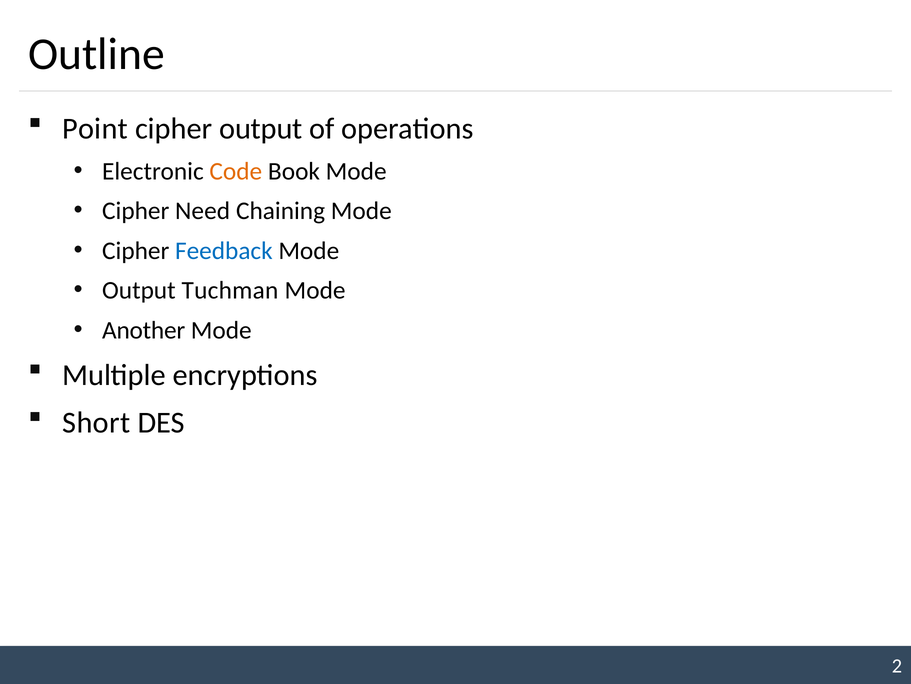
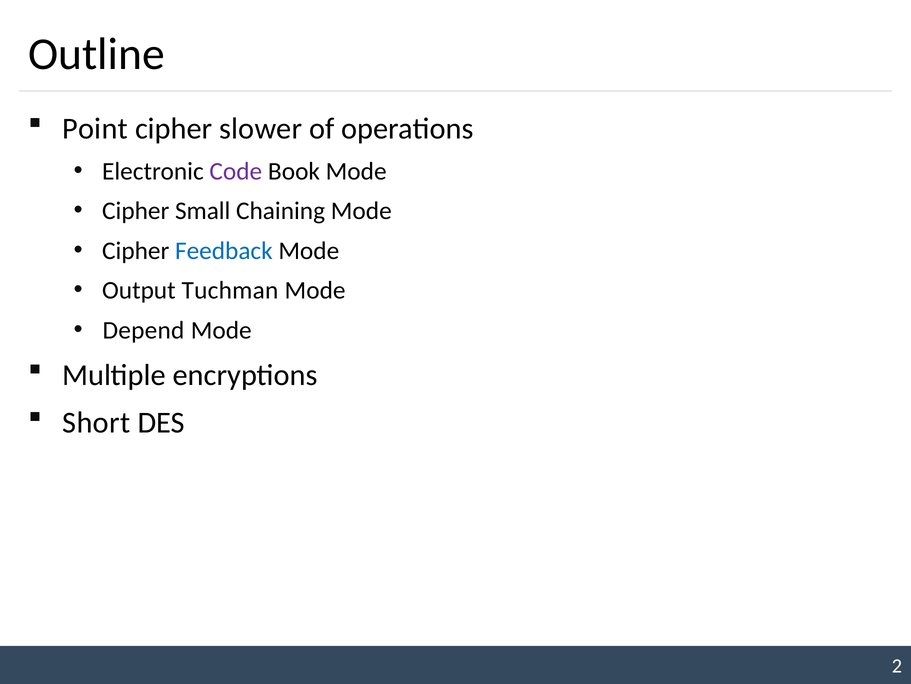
cipher output: output -> slower (261, 129)
Code colour: orange -> purple (236, 171)
Need: Need -> Small (203, 211)
Another: Another -> Depend (143, 330)
